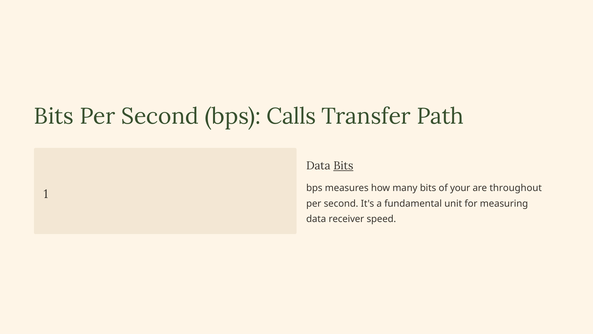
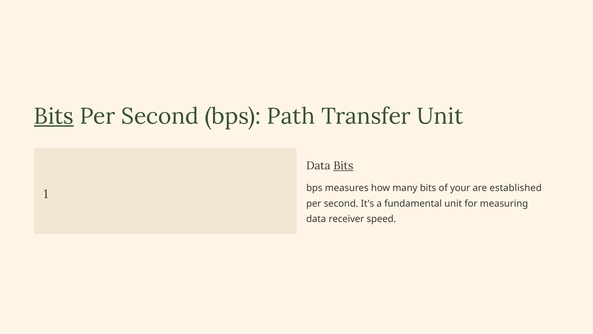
Bits underline: none -> present (54, 116)
Calls: Calls -> Path (291, 116)
Transfer Path: Path -> Unit (440, 116)
throughout: throughout -> established (516, 188)
